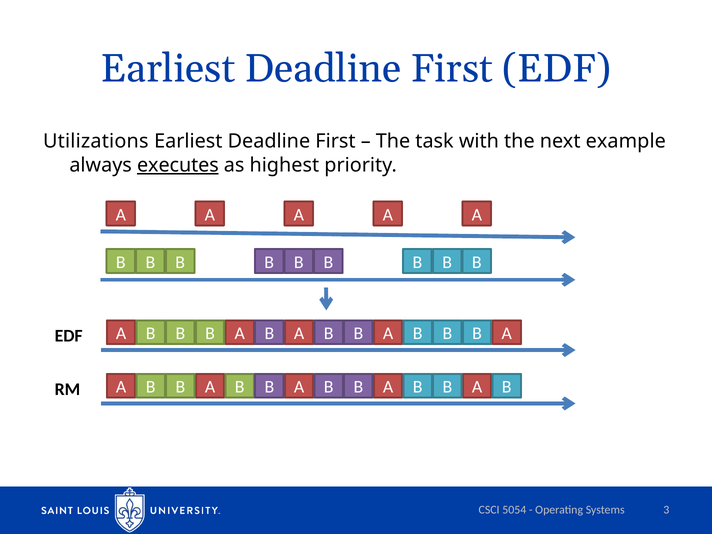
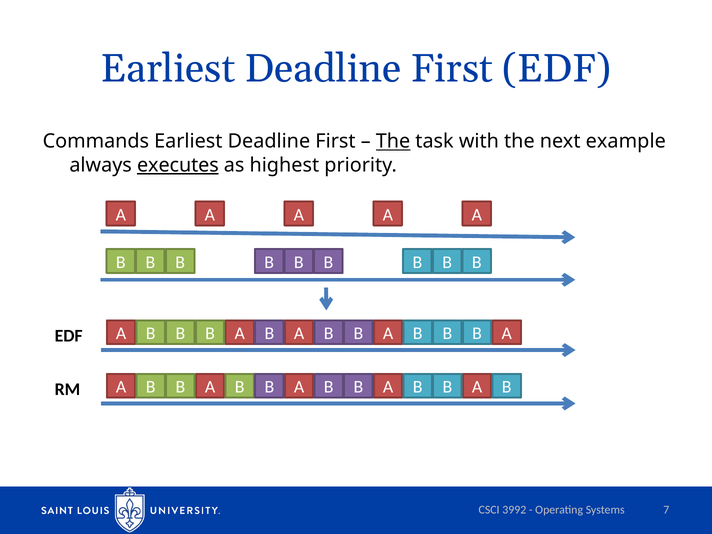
Utilizations: Utilizations -> Commands (96, 141)
The underline: none -> present (393, 141)
5054: 5054 -> 3992 (514, 510)
3: 3 -> 7 (666, 510)
